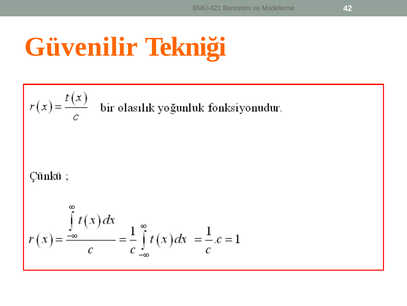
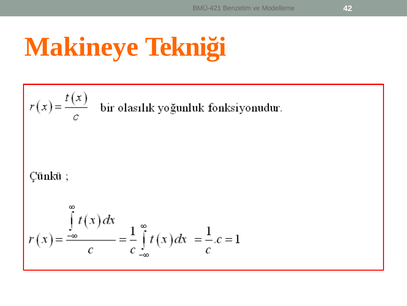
Güvenilir: Güvenilir -> Makineye (81, 47)
